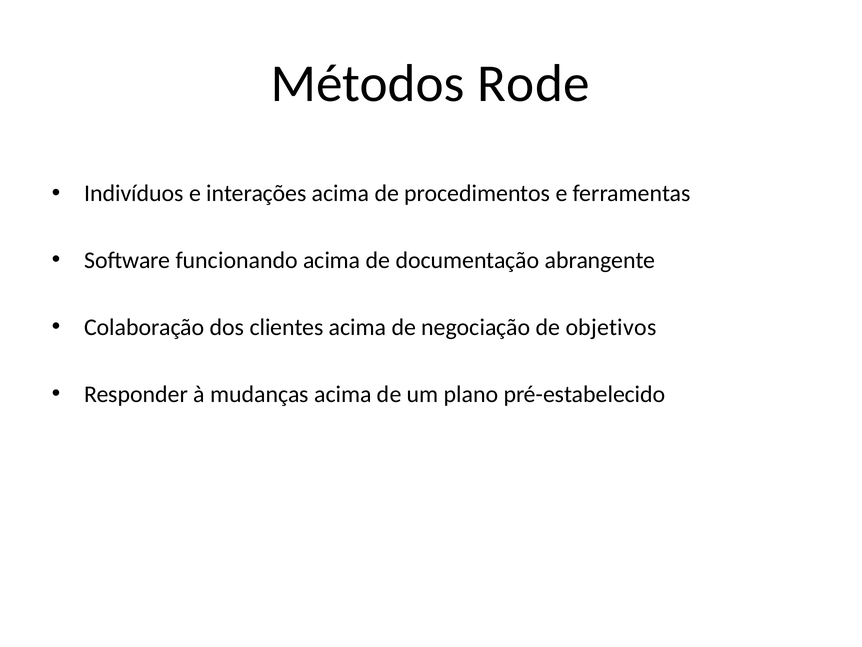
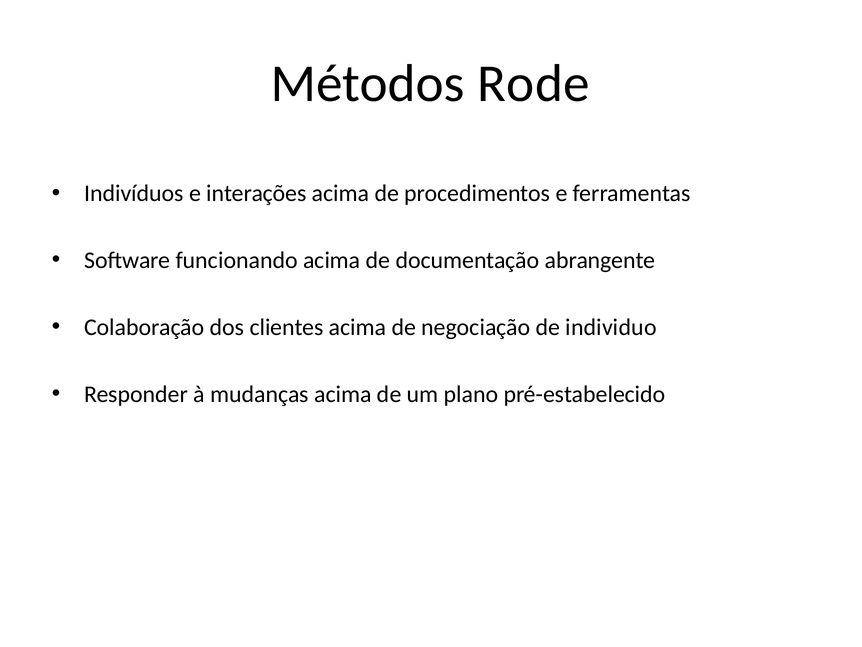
objetivos: objetivos -> individuo (611, 327)
